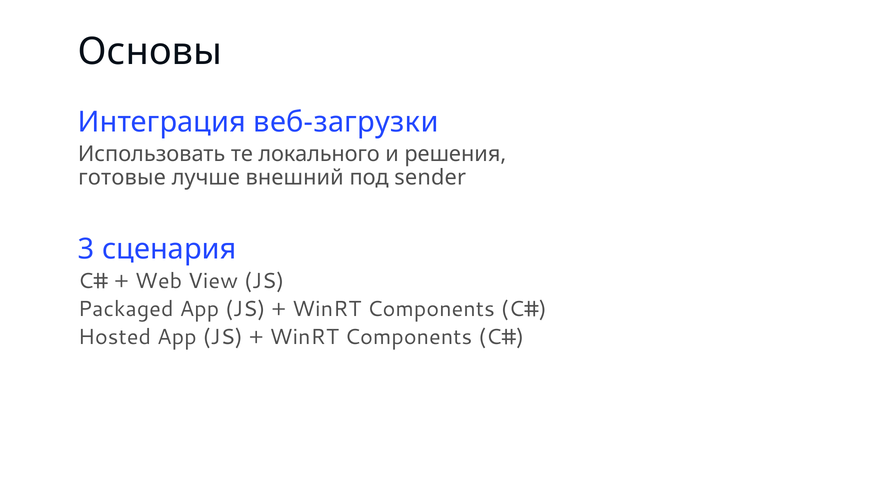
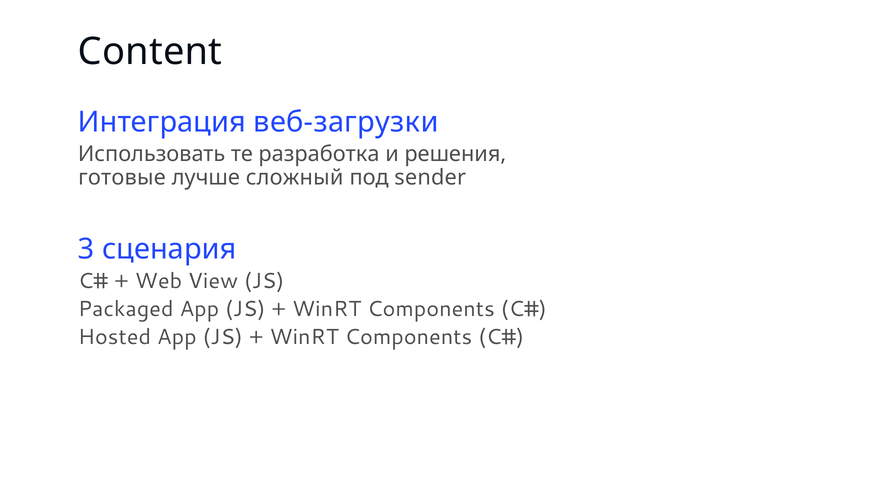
Основы: Основы -> Content (150, 52)
локального: локального -> разработка (319, 154)
внешний: внешний -> сложный (295, 178)
